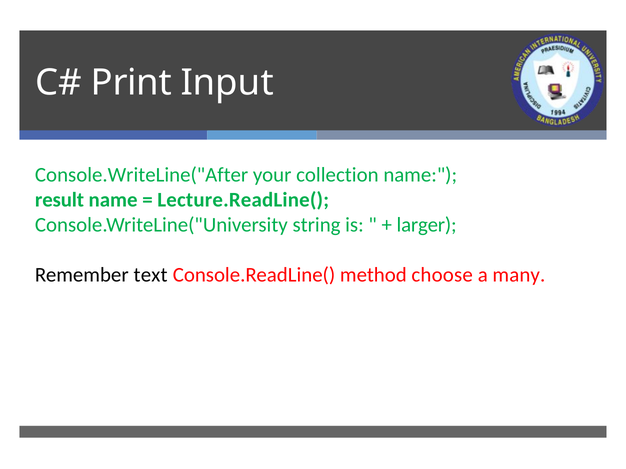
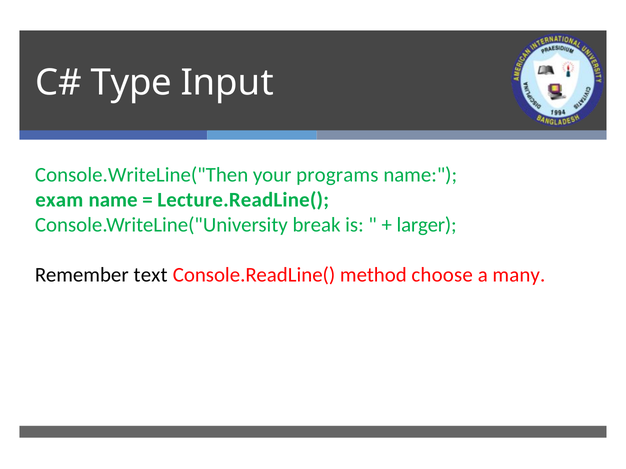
Print: Print -> Type (131, 83)
Console.WriteLine("After: Console.WriteLine("After -> Console.WriteLine("Then (142, 175)
collection: collection -> programs (337, 175)
result: result -> exam (59, 200)
string: string -> break (317, 225)
